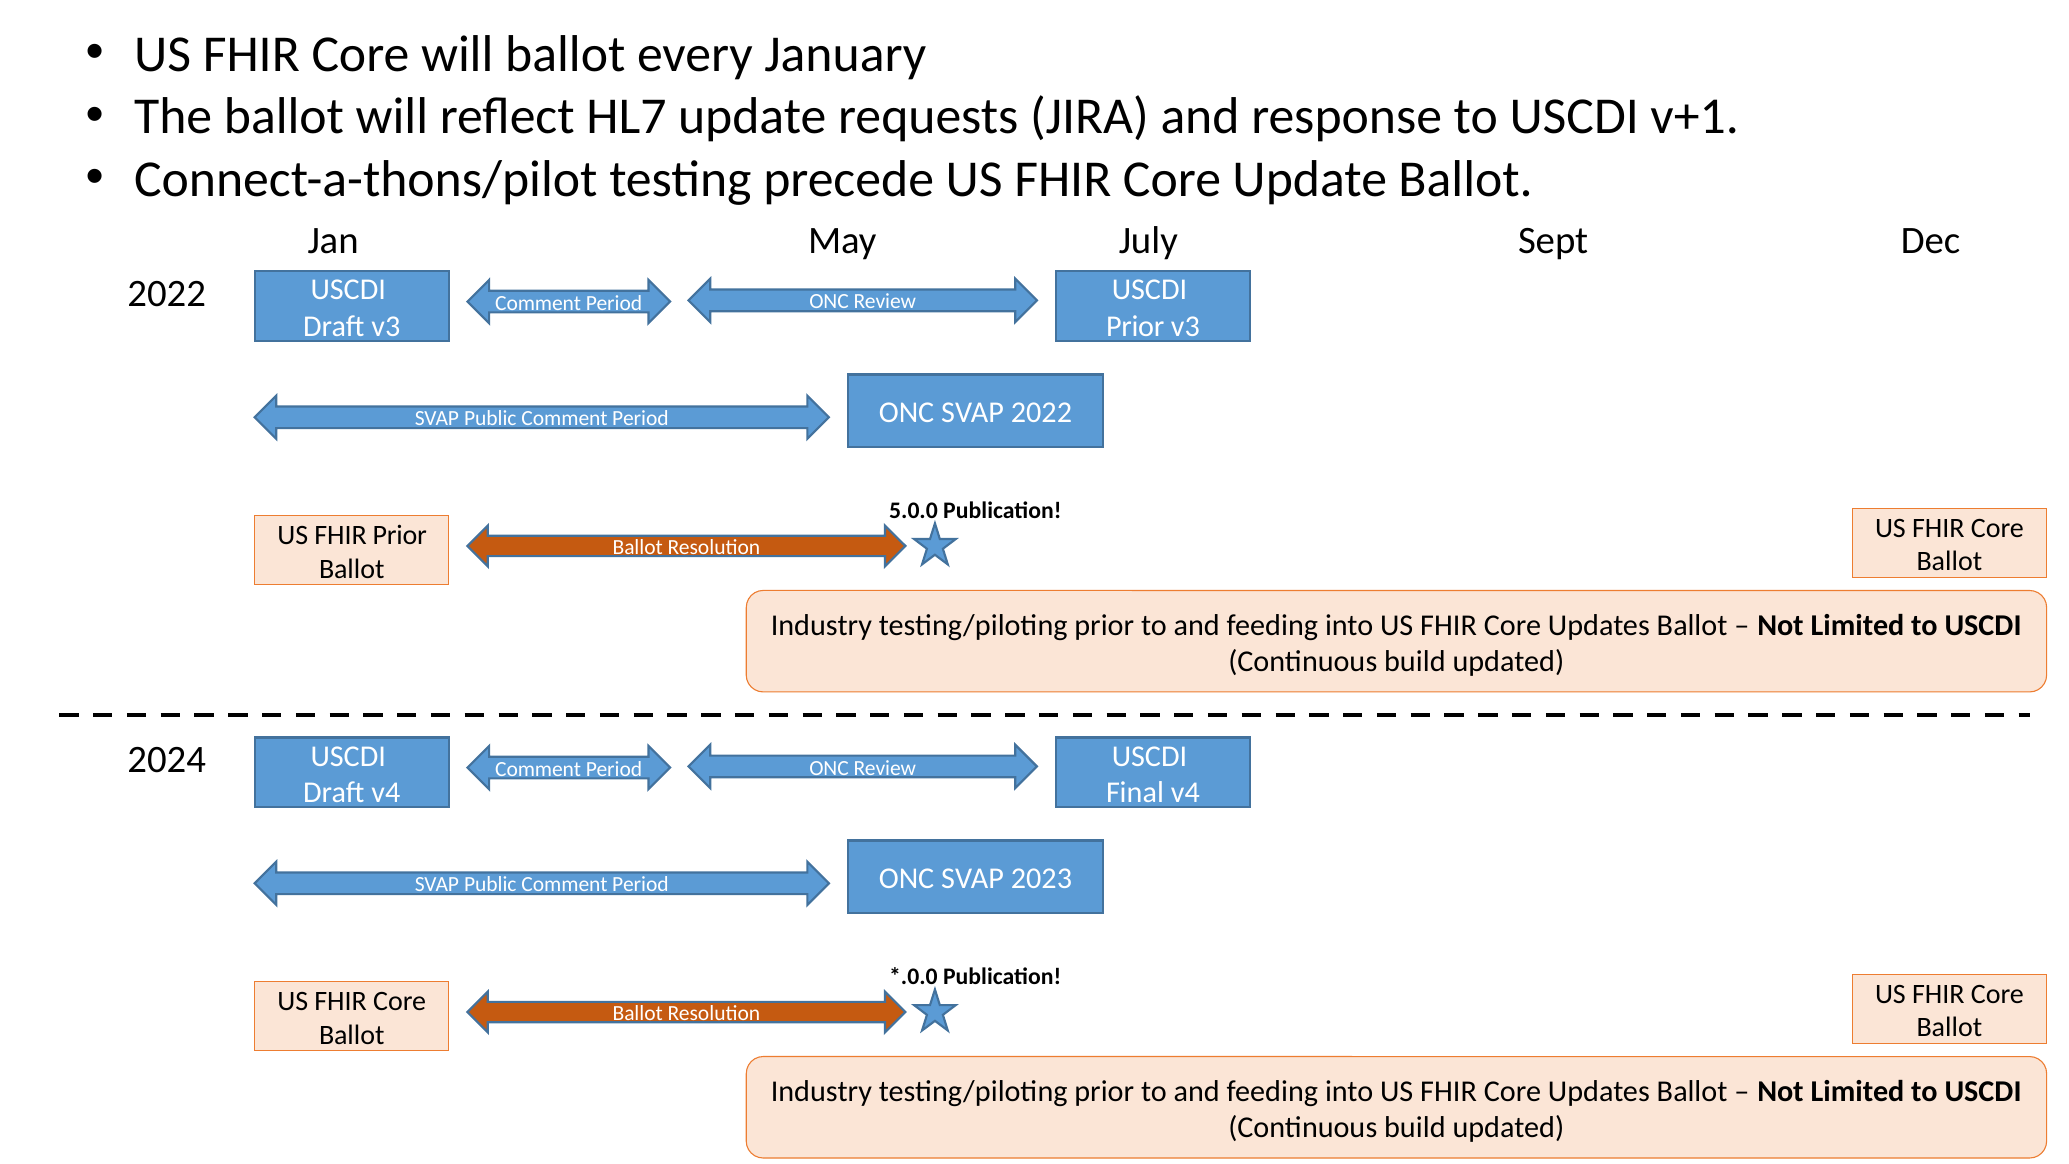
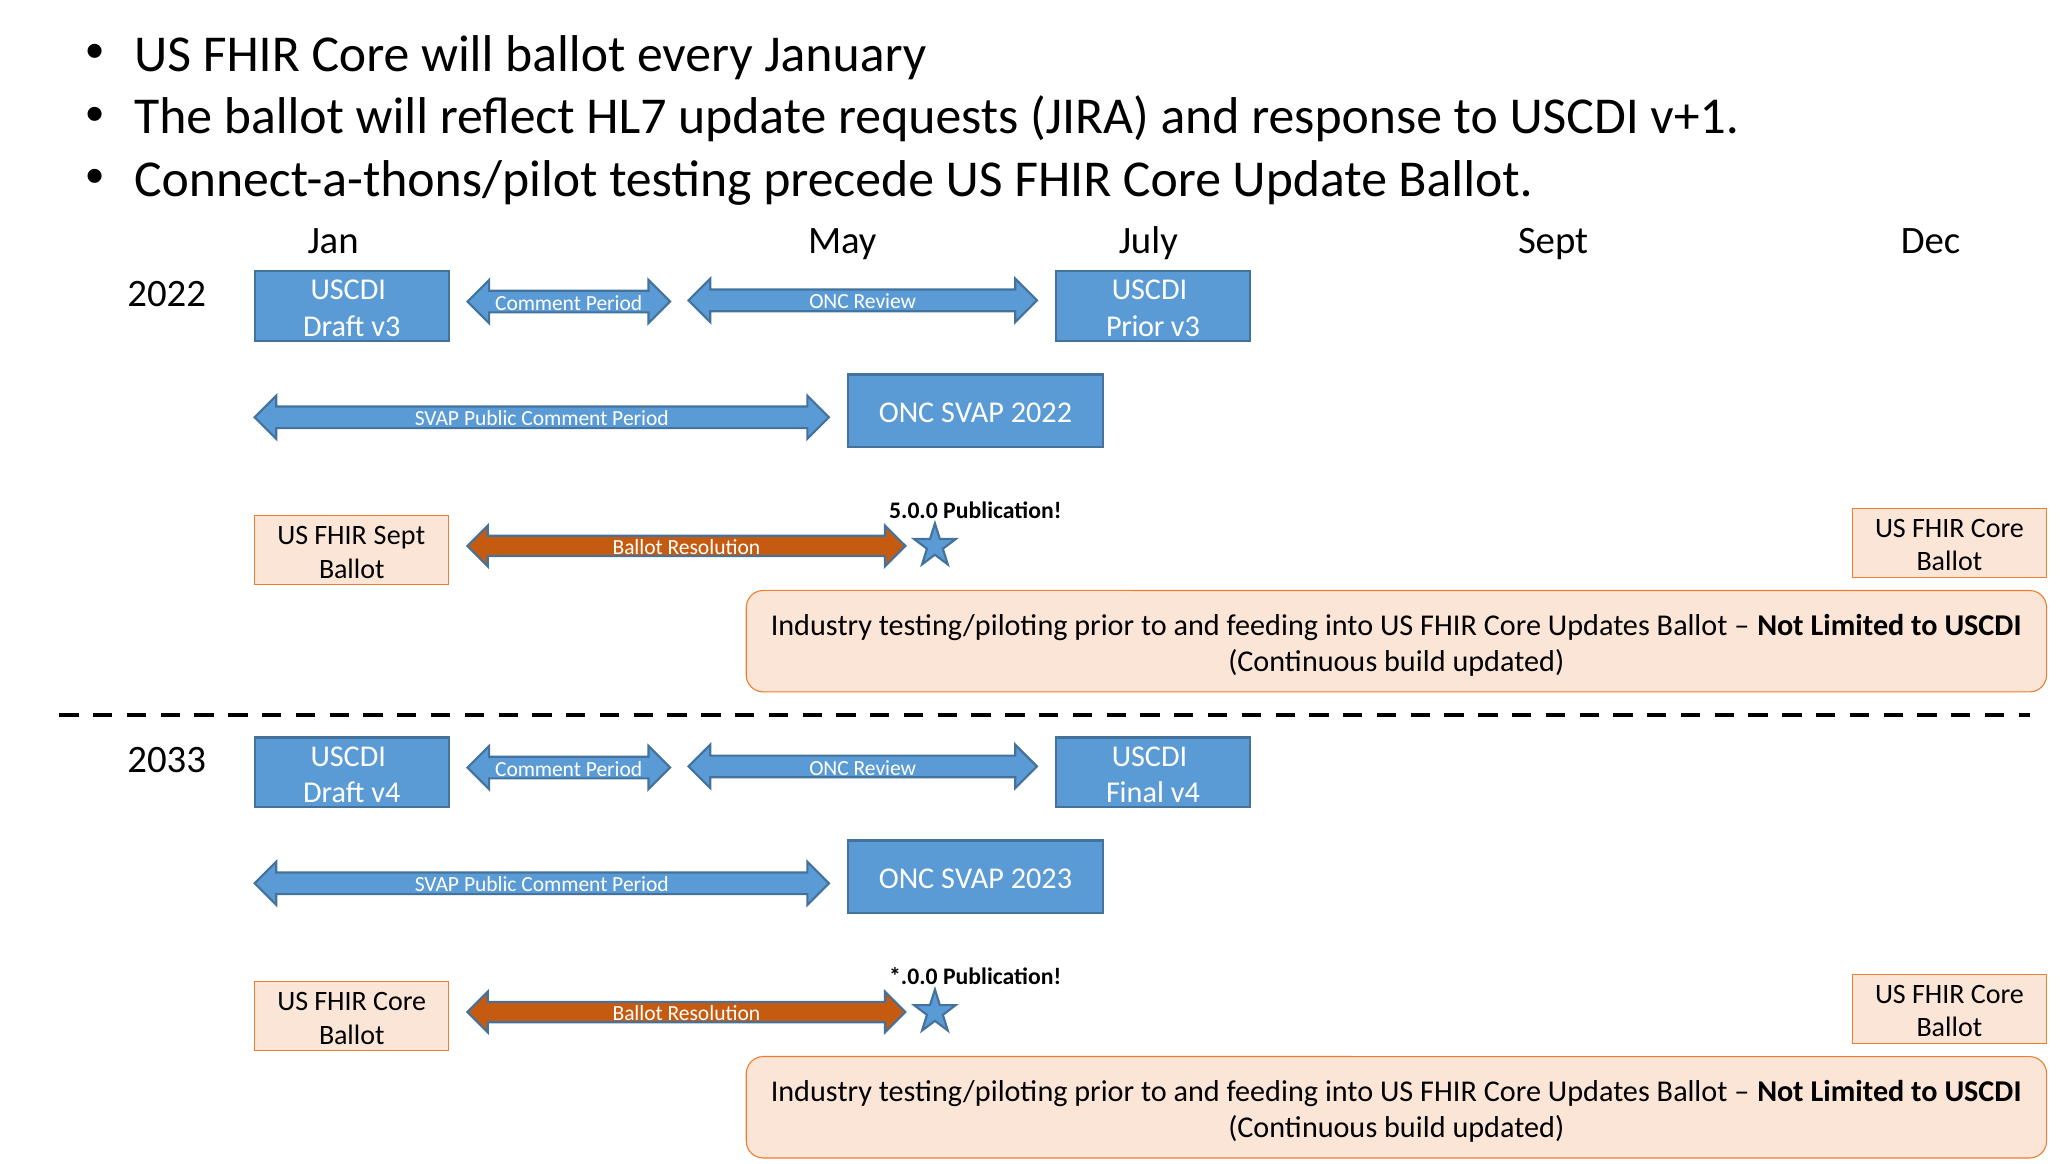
FHIR Prior: Prior -> Sept (399, 535)
2024: 2024 -> 2033 (167, 760)
